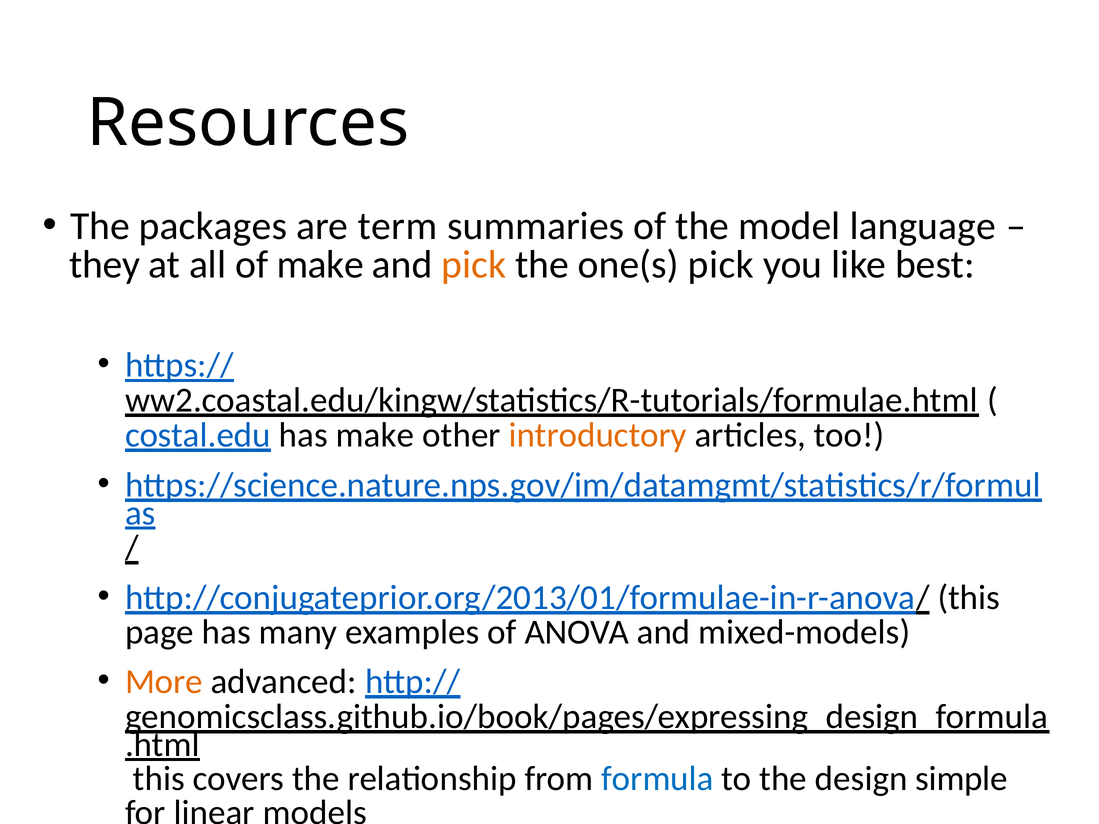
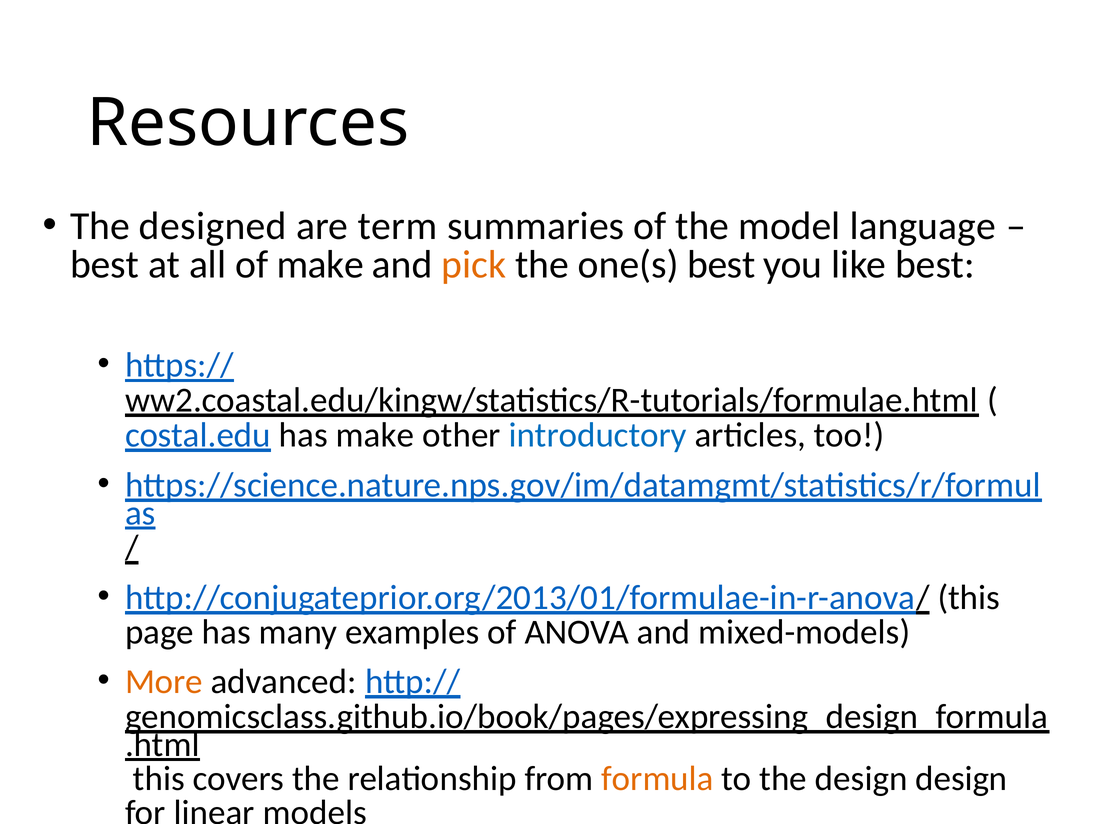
packages: packages -> designed (213, 226)
they: they -> best (105, 265)
one(s pick: pick -> best (721, 265)
introductory colour: orange -> blue (598, 435)
formula colour: blue -> orange (657, 779)
design simple: simple -> design (961, 779)
